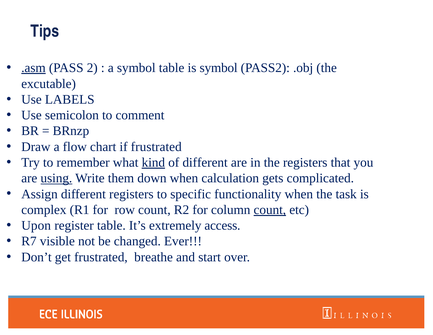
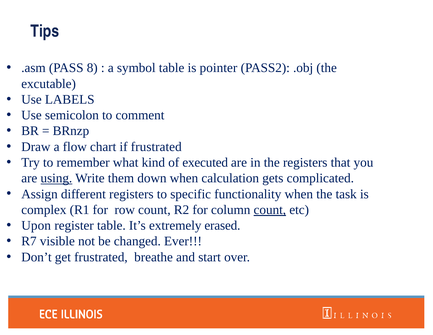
.asm underline: present -> none (33, 68)
2: 2 -> 8 (92, 68)
is symbol: symbol -> pointer (218, 68)
kind underline: present -> none (153, 162)
of different: different -> executed (205, 162)
access: access -> erased (222, 225)
